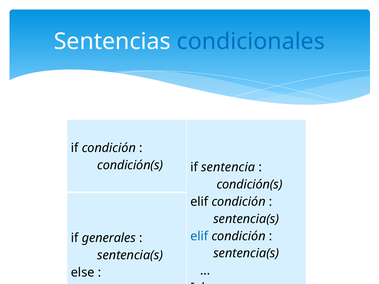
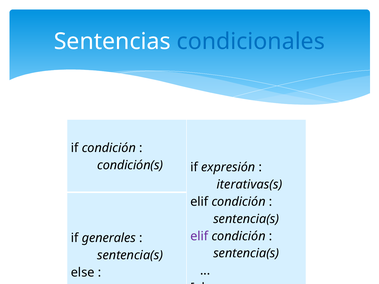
sentencia: sentencia -> expresión (228, 167)
condición(s: condición(s -> iterativas(s (249, 185)
elif colour: blue -> purple (199, 236)
